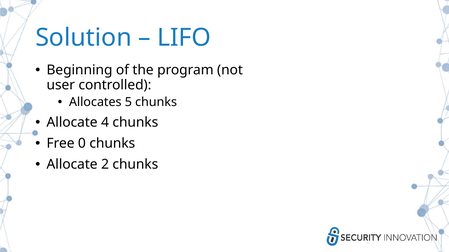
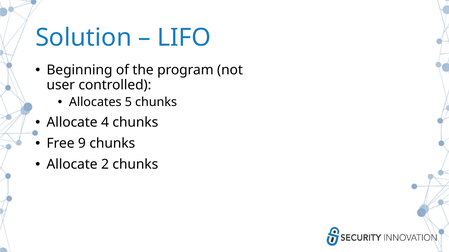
0: 0 -> 9 (82, 144)
